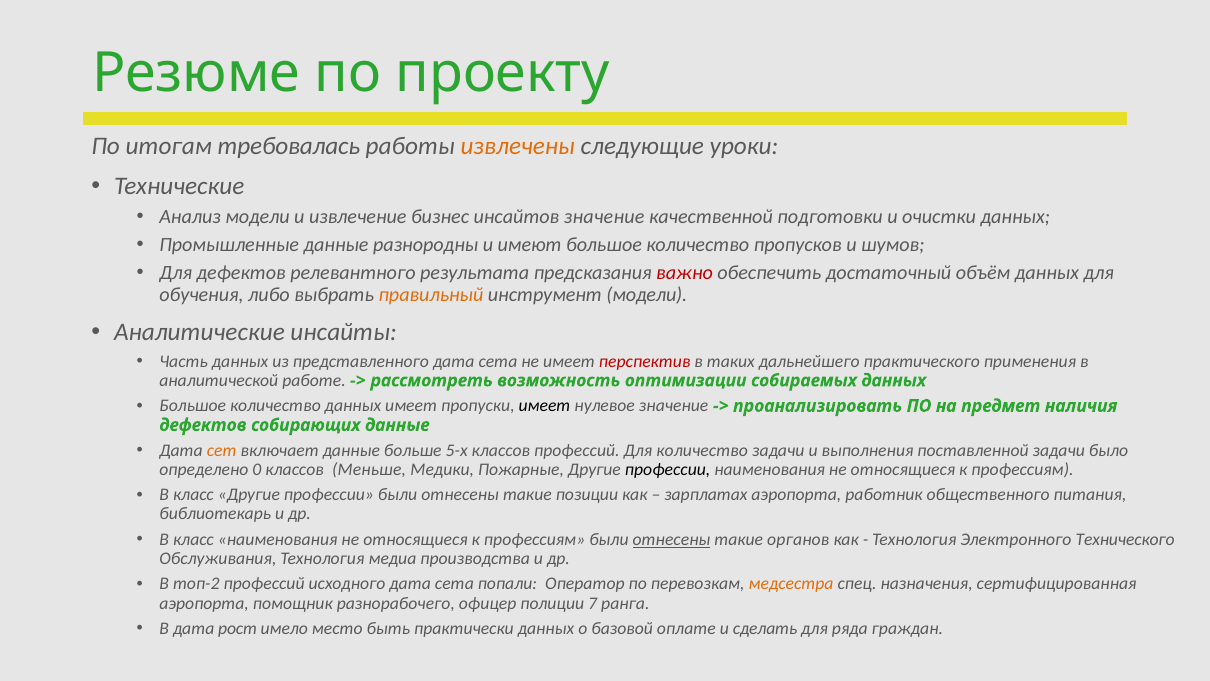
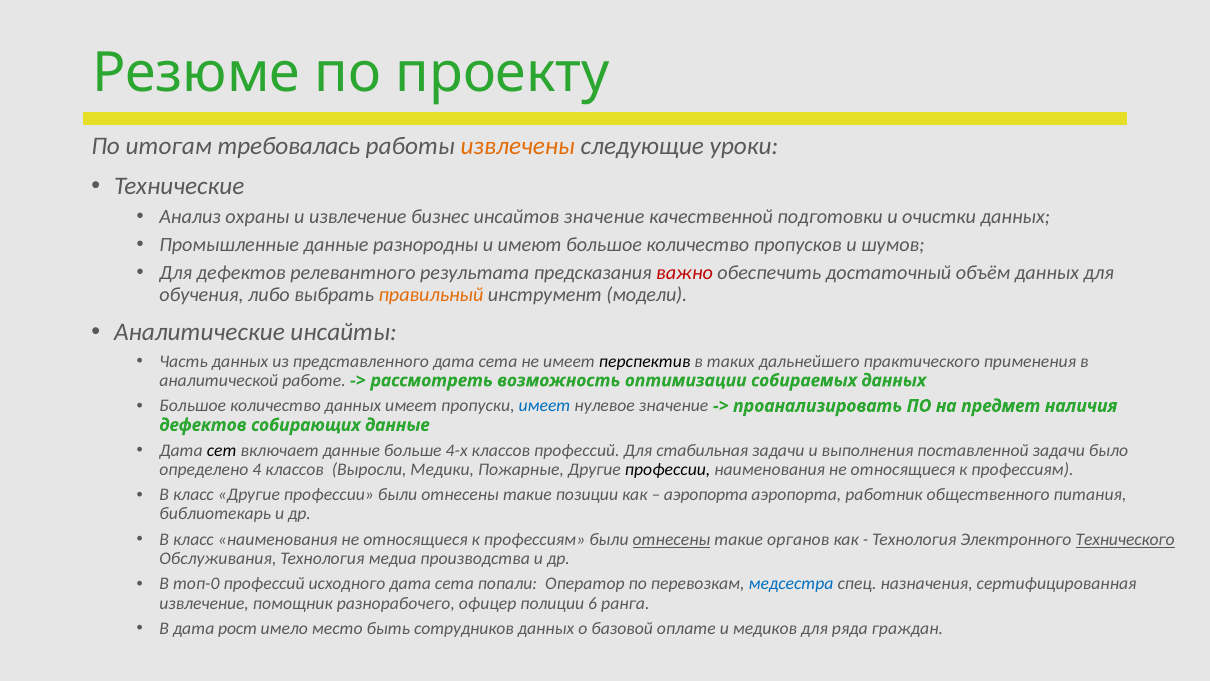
Анализ модели: модели -> охраны (258, 217)
перспектив colour: red -> black (645, 361)
имеет colour: black -> blue (545, 406)
сет colour: orange -> black (222, 450)
5-х: 5-х -> 4-х (457, 450)
Для количество: количество -> стабильная (702, 450)
0: 0 -> 4 (257, 469)
Меньше: Меньше -> Выросли (369, 469)
зарплатах: зарплатах -> аэропорта (706, 495)
Технического underline: none -> present (1125, 539)
топ-2: топ-2 -> топ-0 (196, 584)
медсестра colour: orange -> blue (791, 584)
аэропорта: аэропорта -> извлечение (204, 603)
7: 7 -> 6 (593, 603)
практически: практически -> сотрудников (464, 628)
сделать: сделать -> медиков (765, 628)
